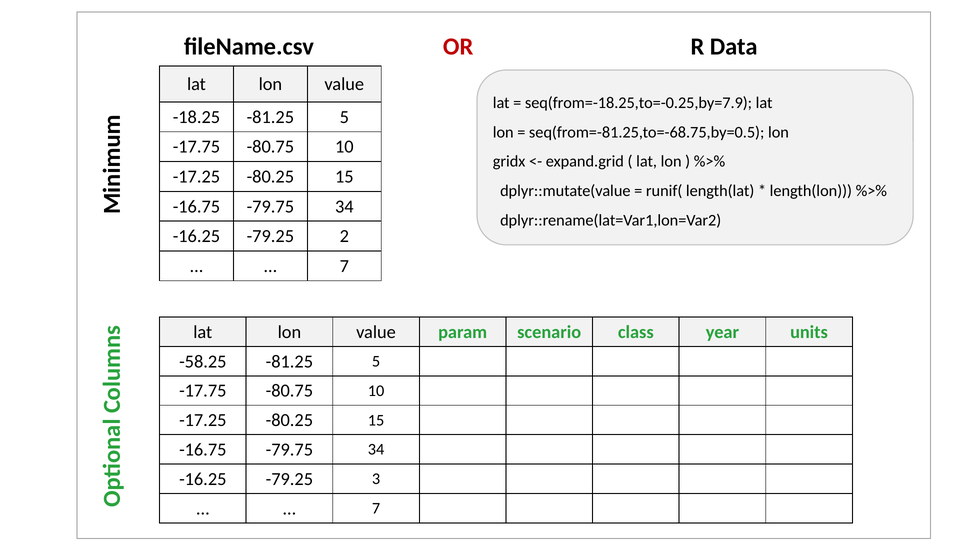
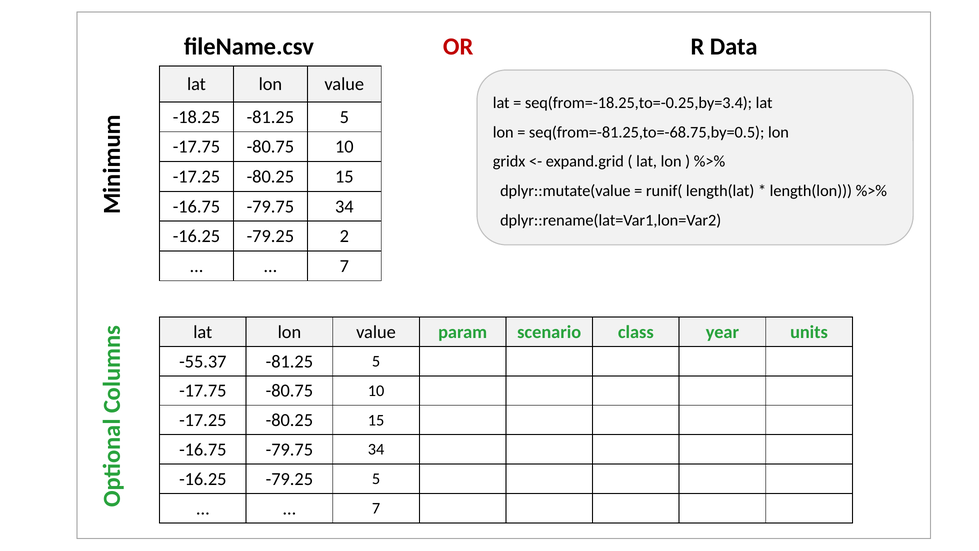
seq(from=-18.25,to=-0.25,by=7.9: seq(from=-18.25,to=-0.25,by=7.9 -> seq(from=-18.25,to=-0.25,by=3.4 (639, 103)
-58.25: -58.25 -> -55.37 (203, 361)
-79.25 3: 3 -> 5 (376, 479)
